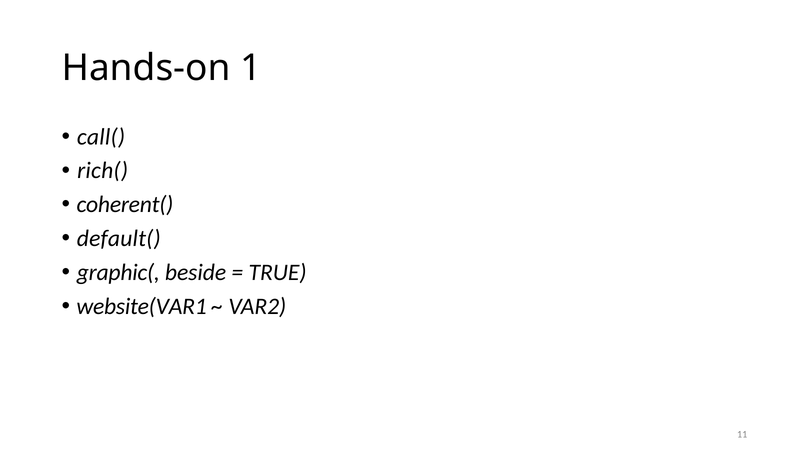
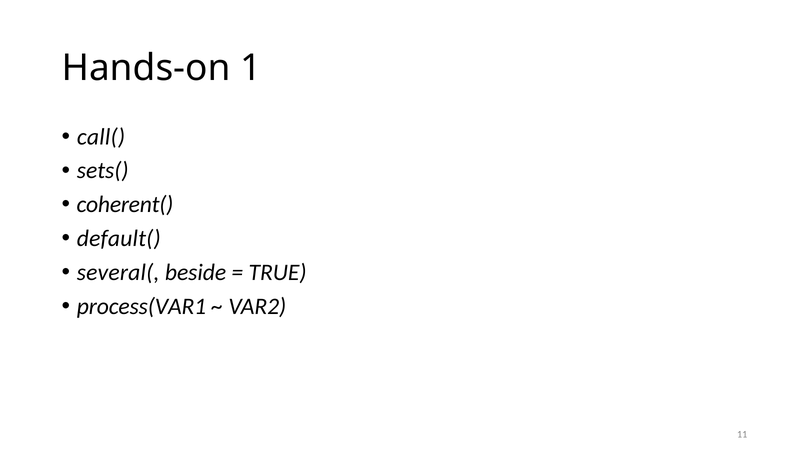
rich(: rich( -> sets( (103, 171)
graphic(: graphic( -> several( (118, 272)
website(VAR1: website(VAR1 -> process(VAR1 (142, 306)
